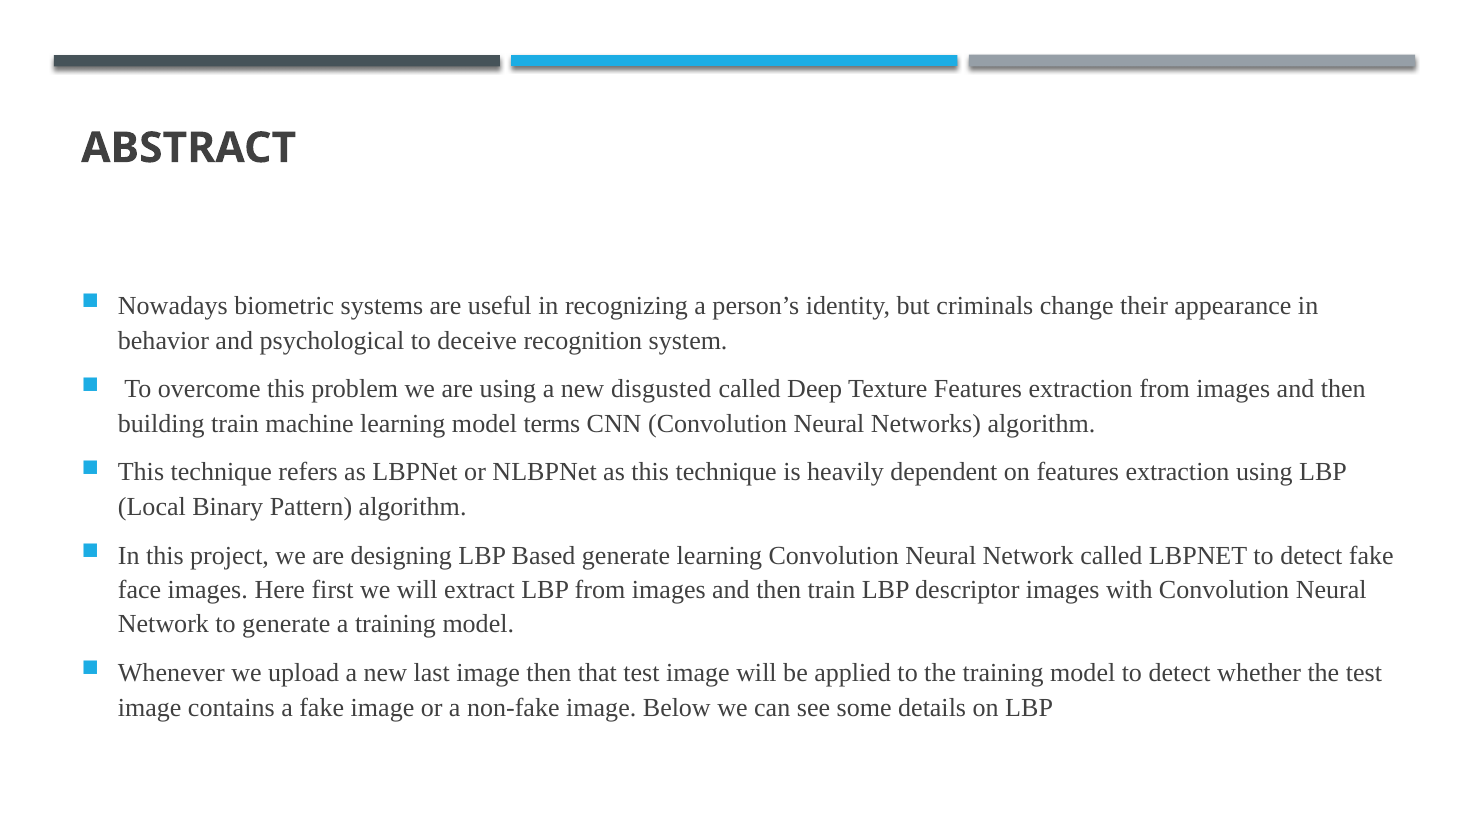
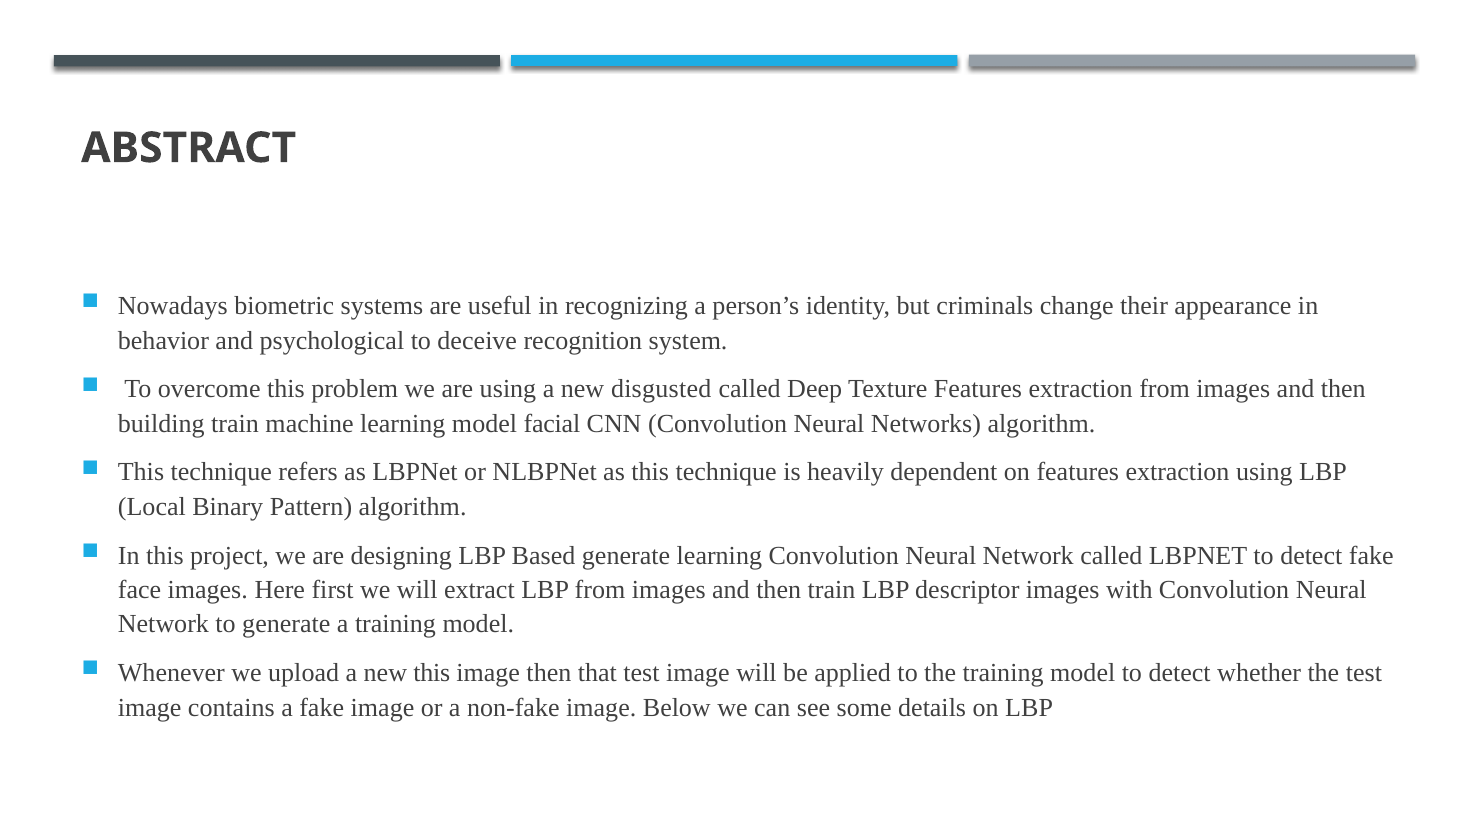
terms: terms -> facial (552, 424)
new last: last -> this (432, 673)
